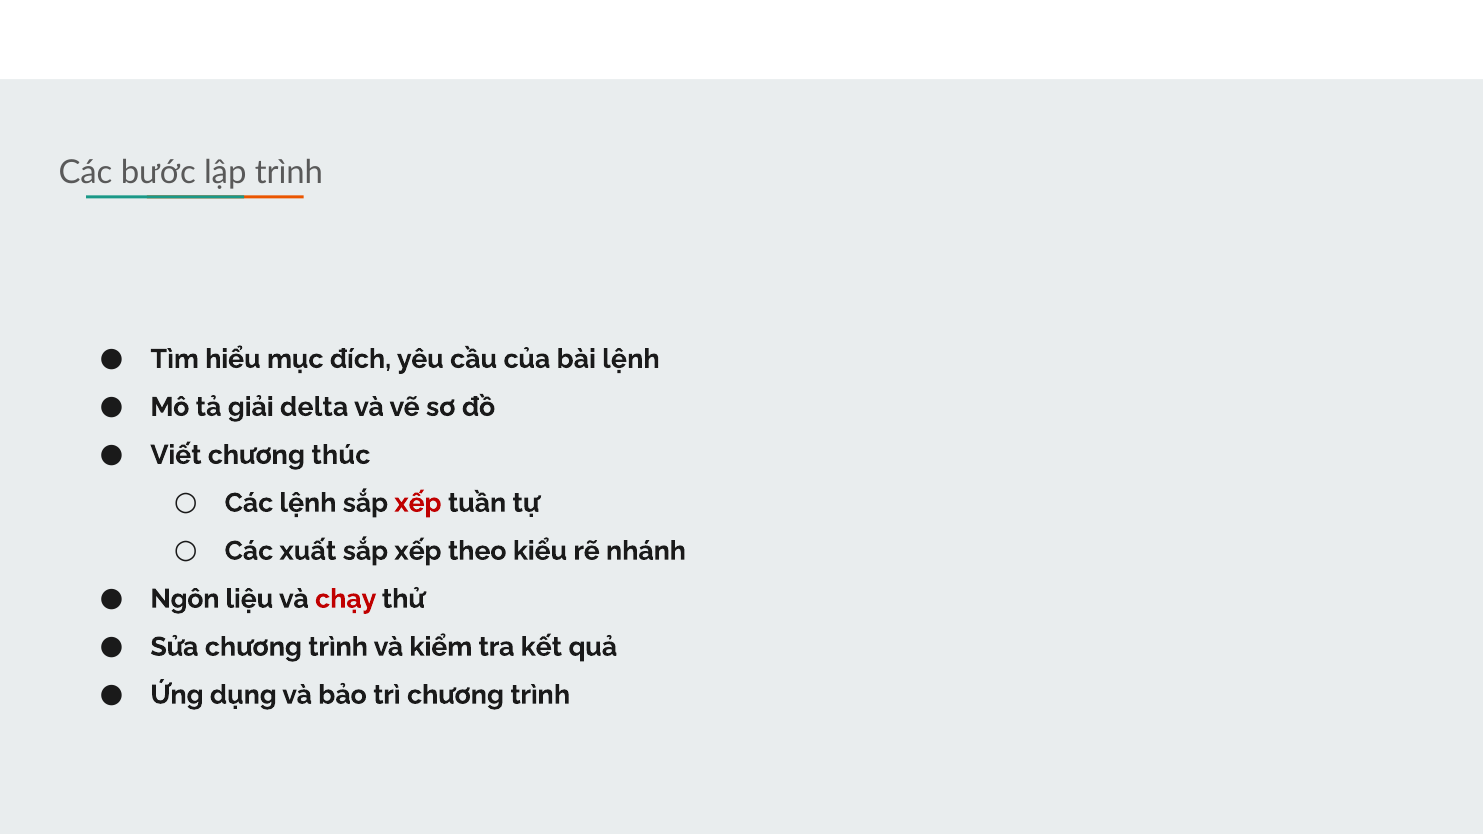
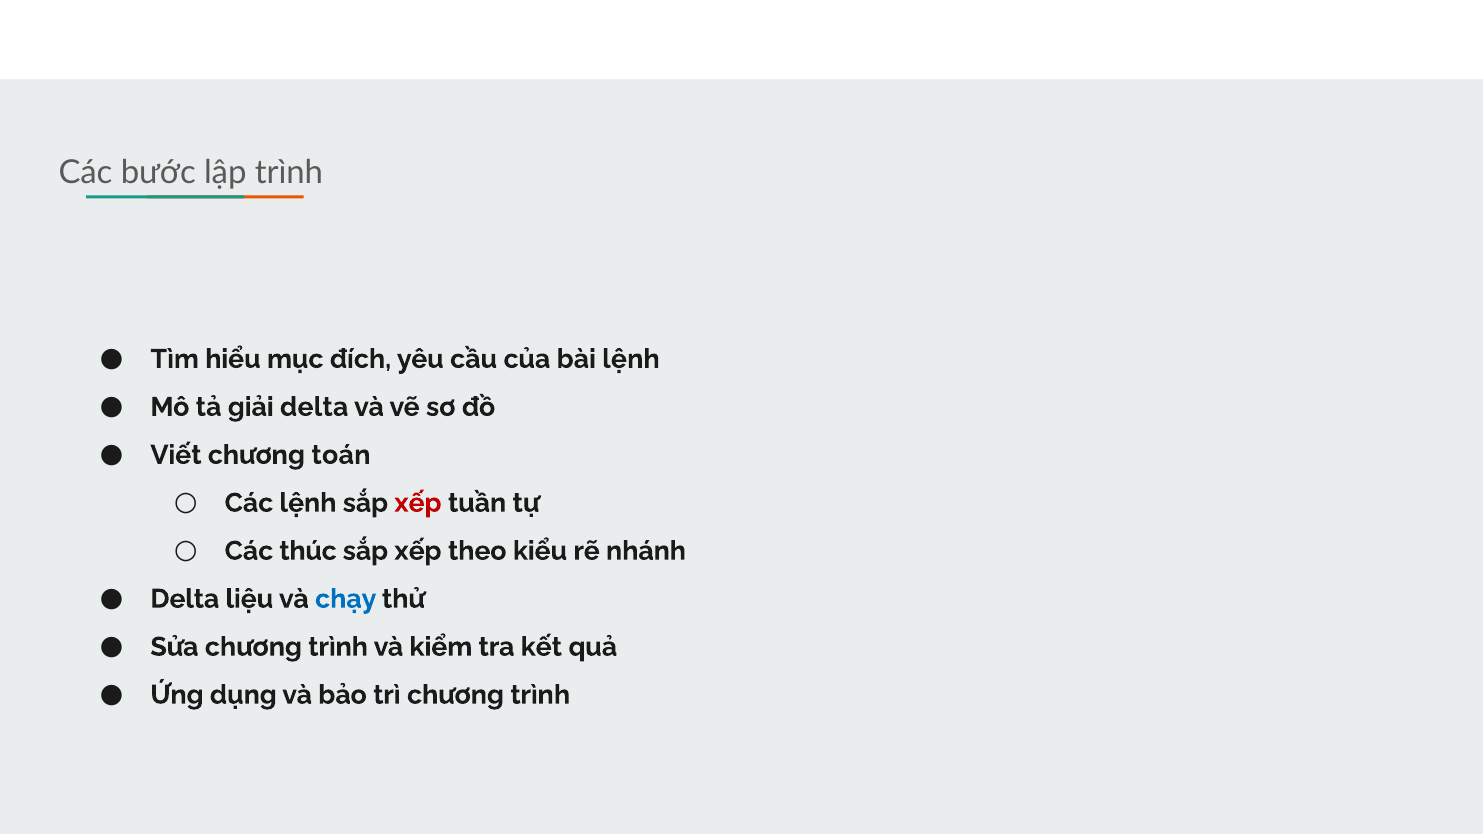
thúc: thúc -> toán (341, 455)
xuất: xuất -> thúc (308, 551)
Ngôn: Ngôn -> Delta (185, 599)
chạy colour: red -> blue (346, 599)
